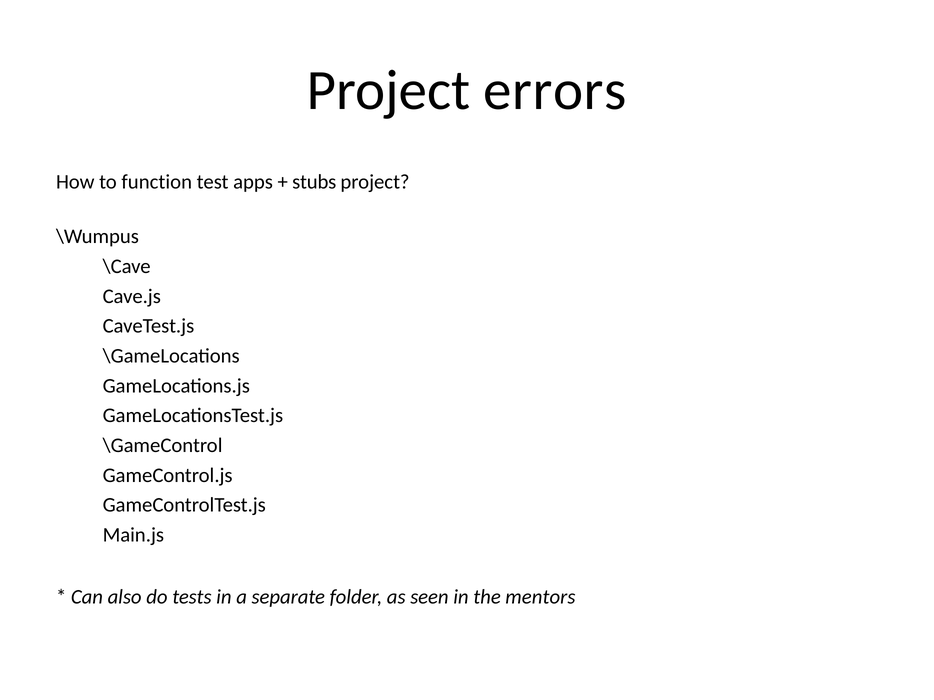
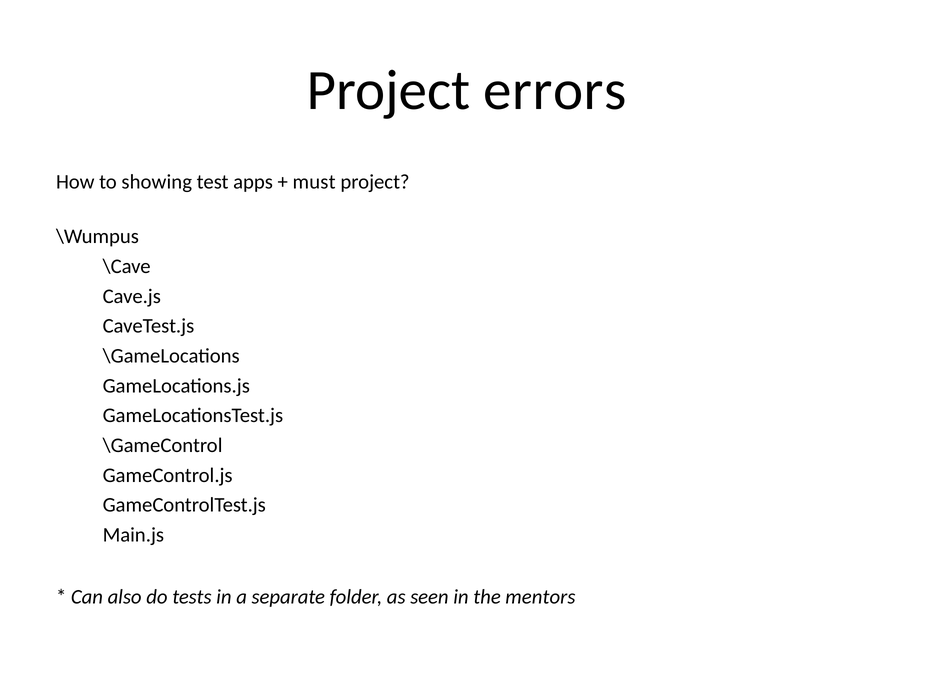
function: function -> showing (157, 182)
stubs: stubs -> must (314, 182)
